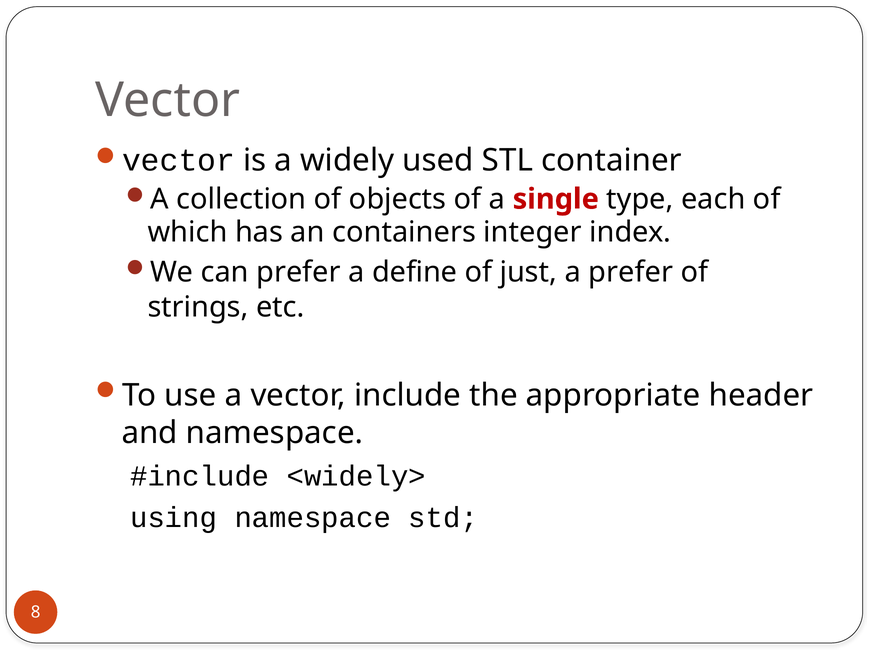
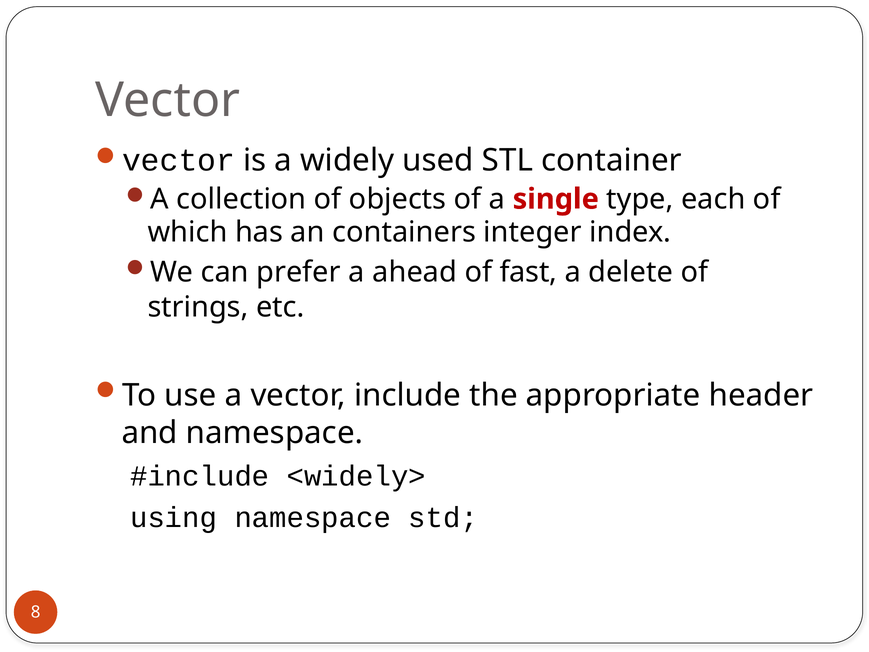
define: define -> ahead (415, 272)
just: just -> fast (528, 272)
a prefer: prefer -> delete (631, 272)
